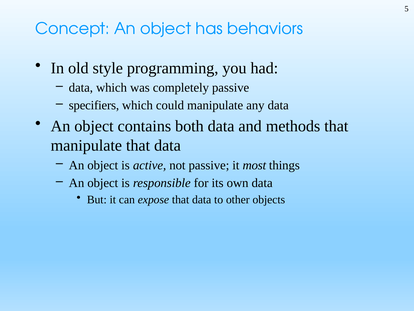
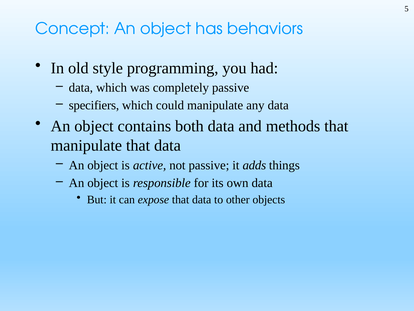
most: most -> adds (254, 165)
